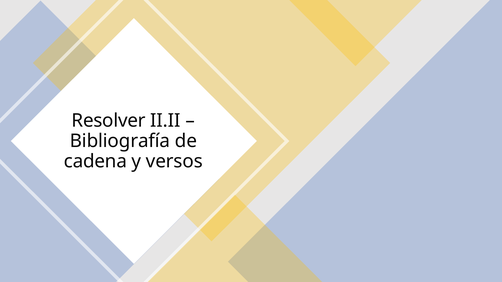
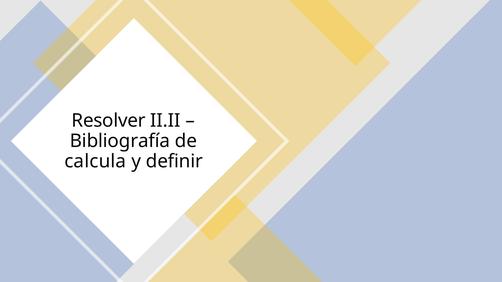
cadena: cadena -> calcula (95, 161)
versos: versos -> definir (174, 161)
